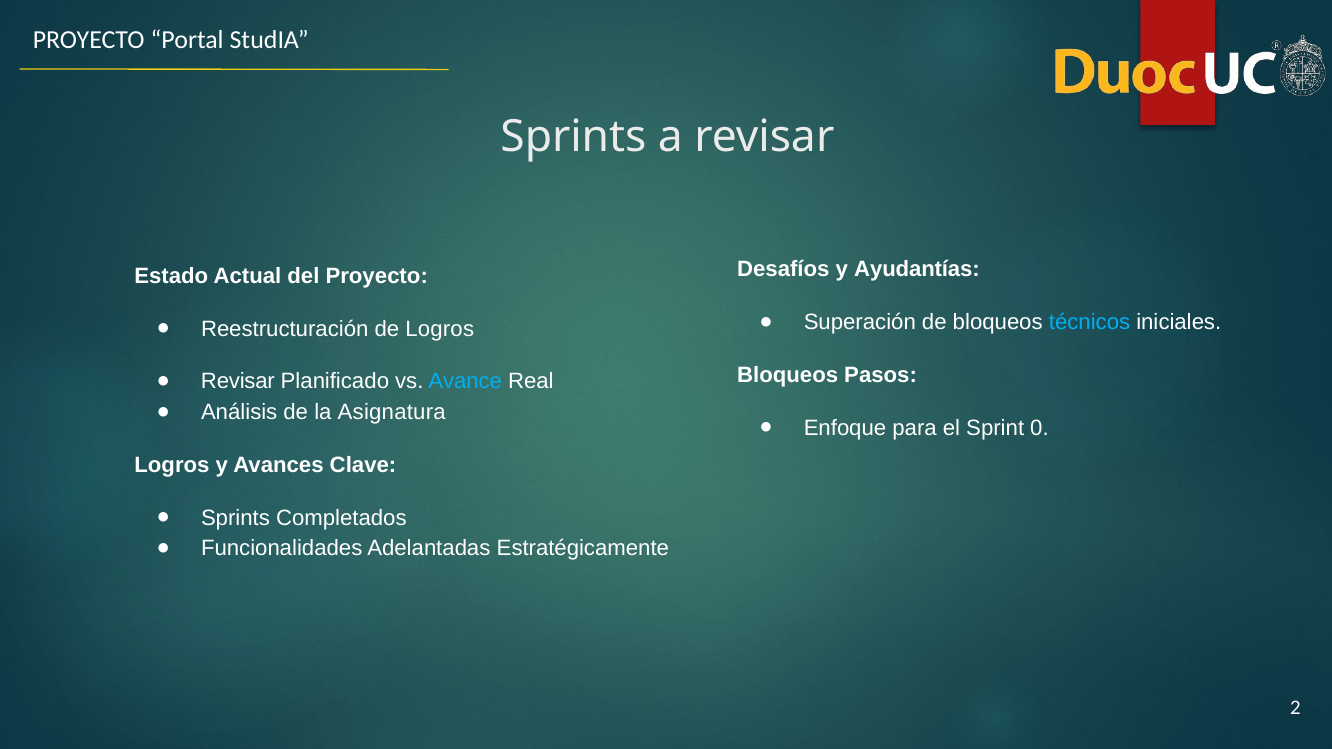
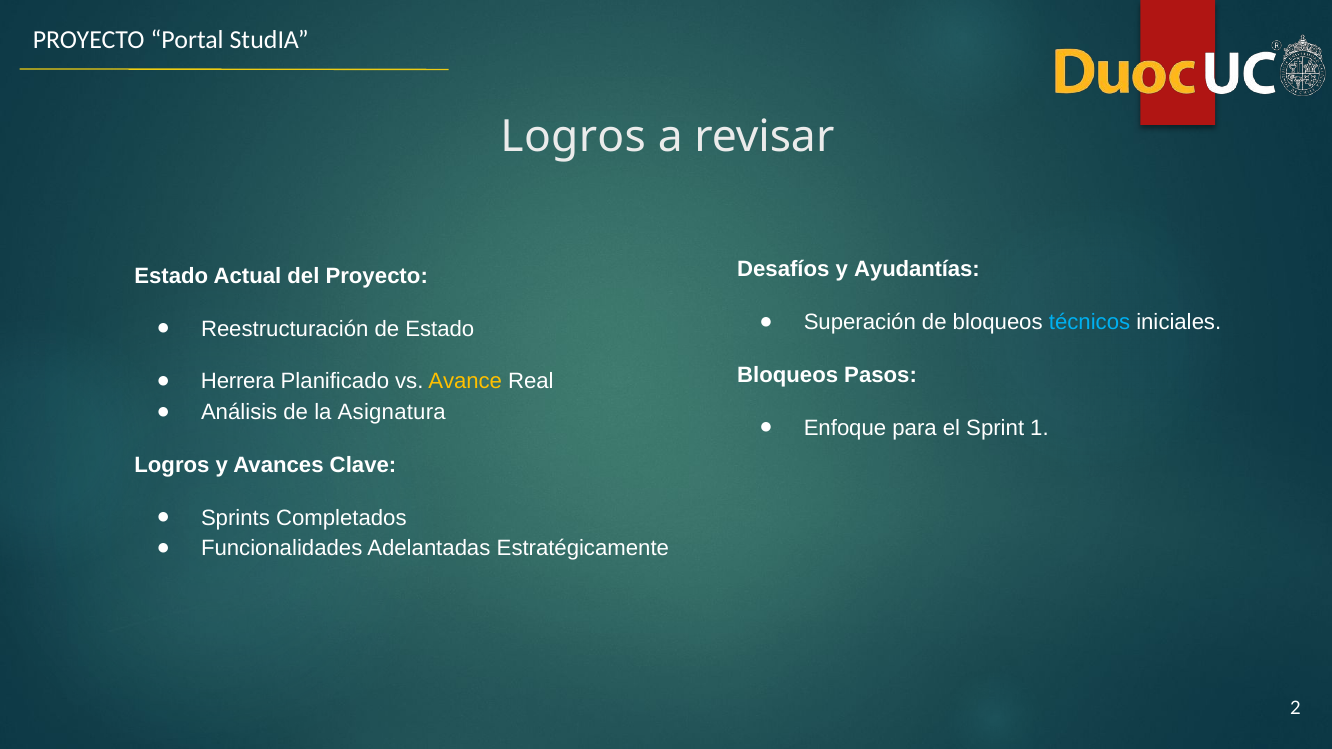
Sprints: Sprints -> Logros (573, 137)
de Logros: Logros -> Estado (440, 329)
Revisar: Revisar -> Herrera (238, 382)
Avance colour: light blue -> yellow (465, 382)
0: 0 -> 1 (1039, 428)
